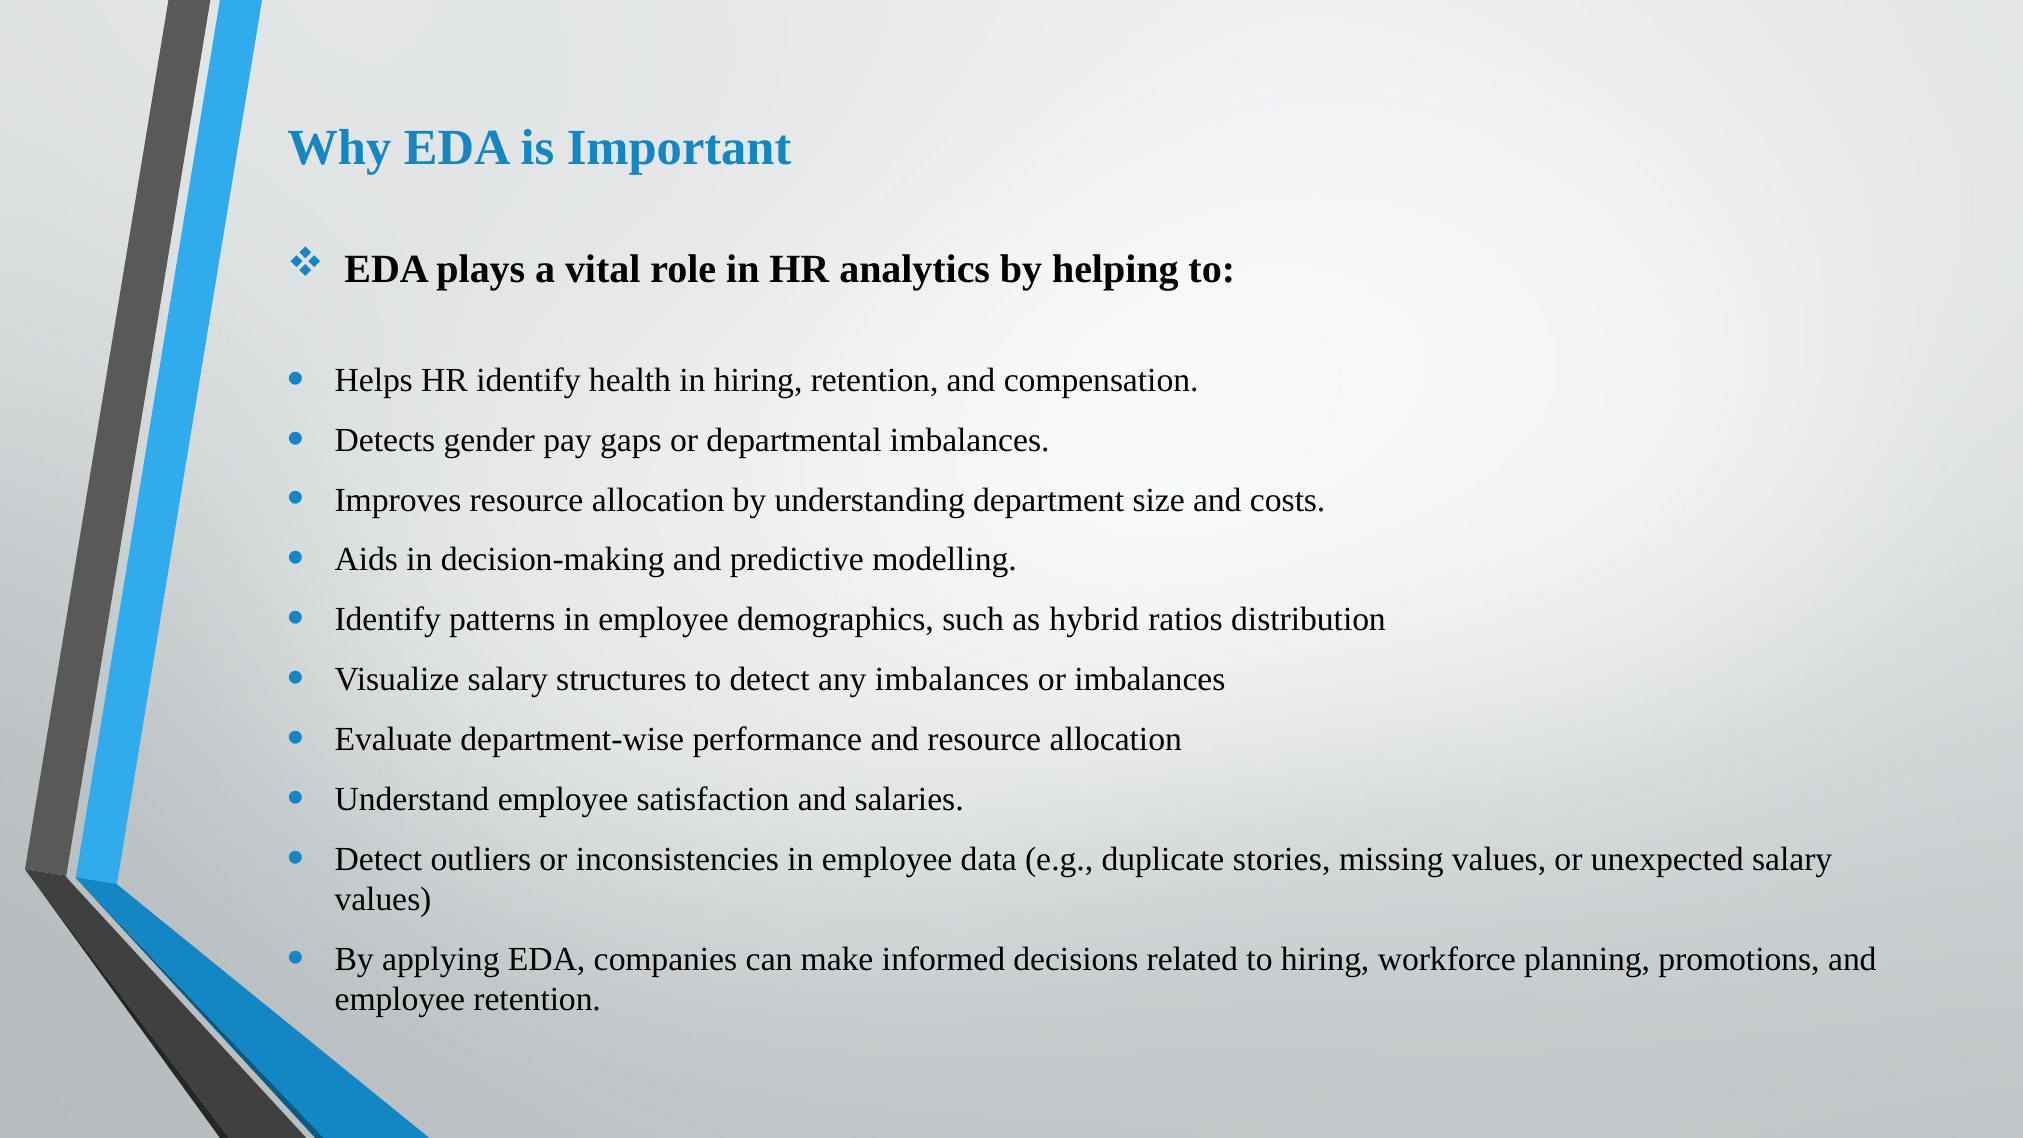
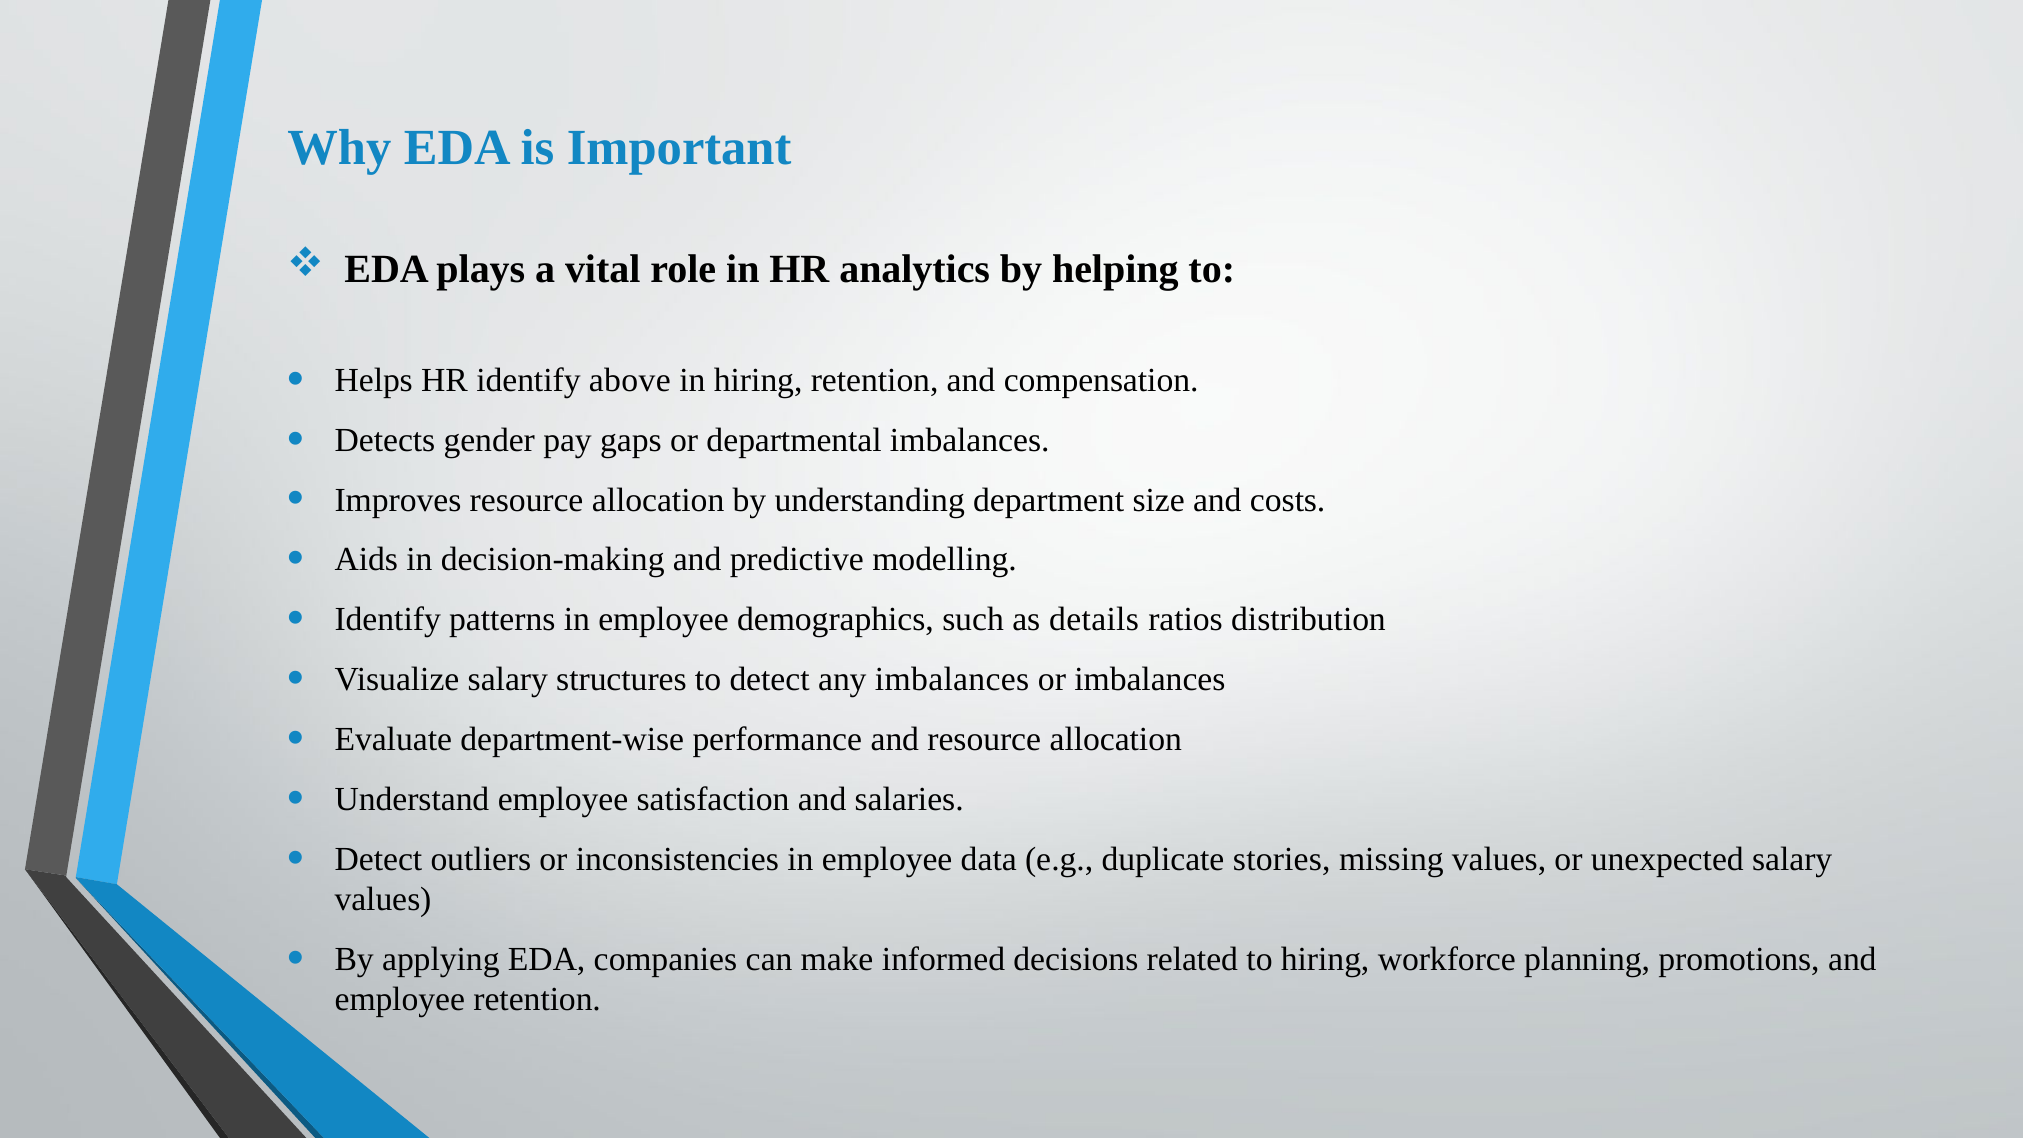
health: health -> above (630, 380)
hybrid: hybrid -> details (1094, 620)
